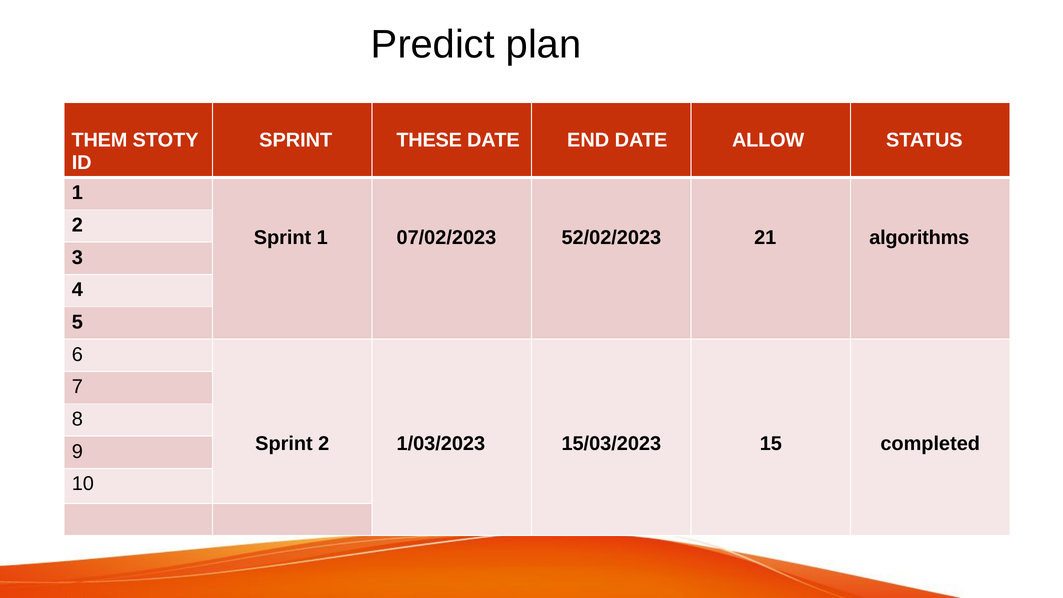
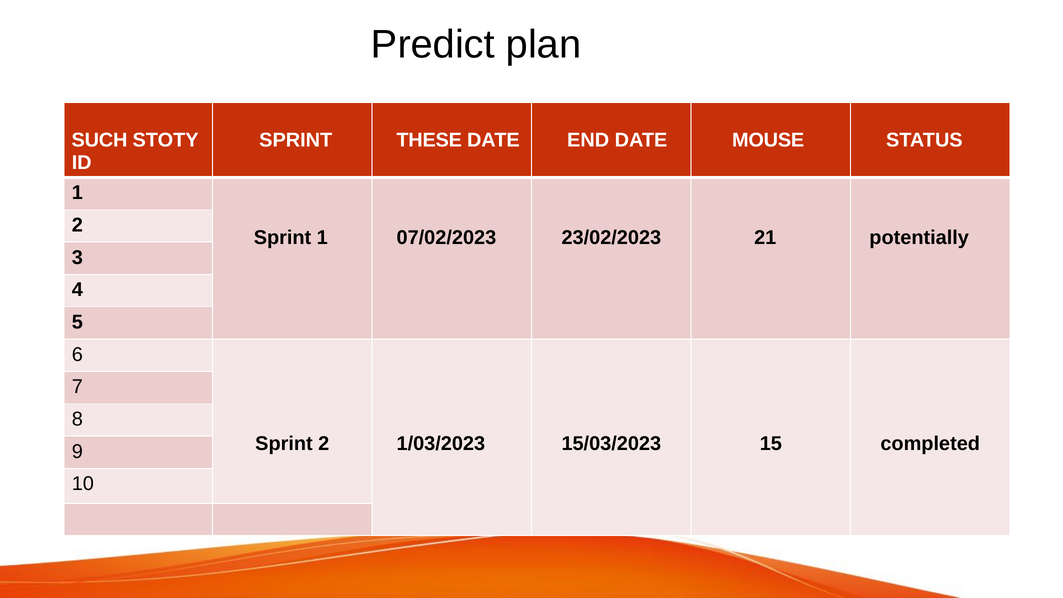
THEM: THEM -> SUCH (100, 140)
ALLOW: ALLOW -> MOUSE (768, 140)
52/02/2023: 52/02/2023 -> 23/02/2023 (611, 237)
algorithms: algorithms -> potentially (919, 237)
